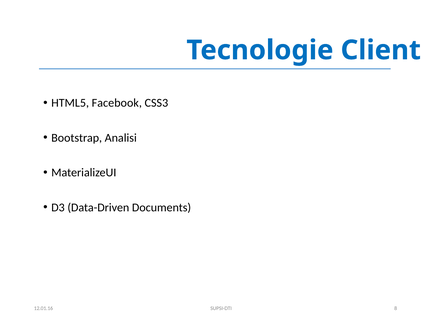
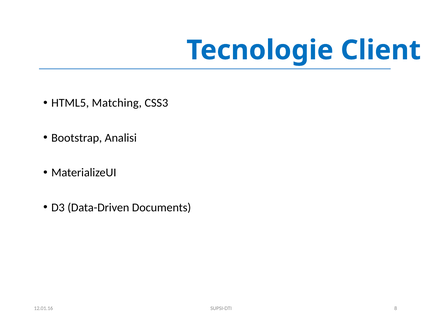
Facebook: Facebook -> Matching (117, 103)
